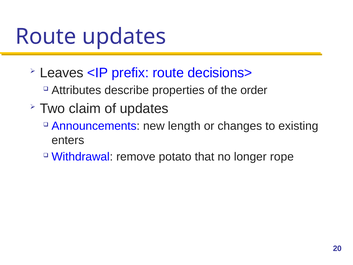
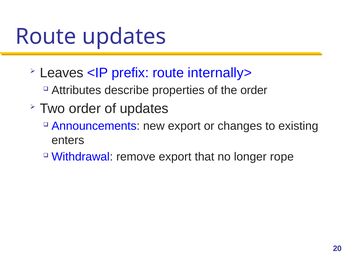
decisions>: decisions> -> internally> (220, 73)
Two claim: claim -> order (85, 108)
new length: length -> export (184, 126)
remove potato: potato -> export (175, 157)
